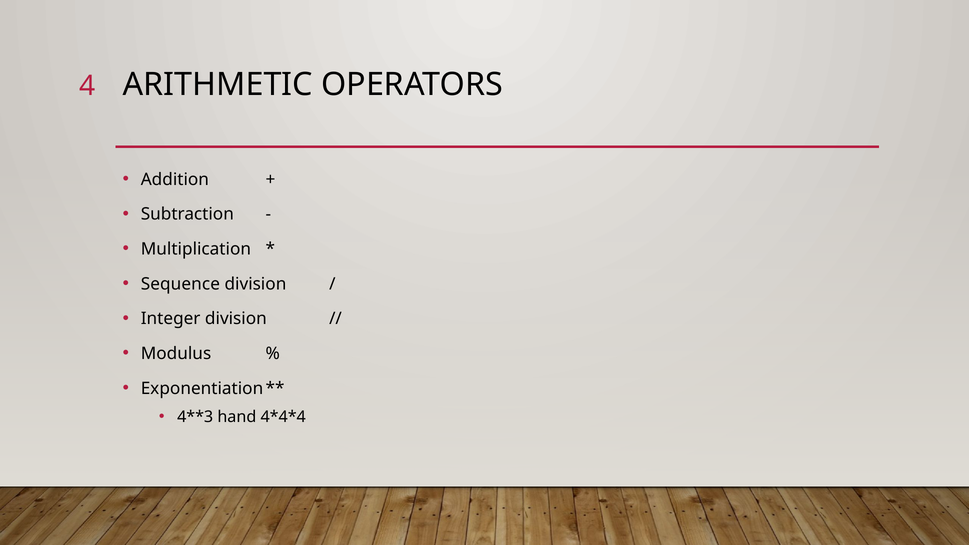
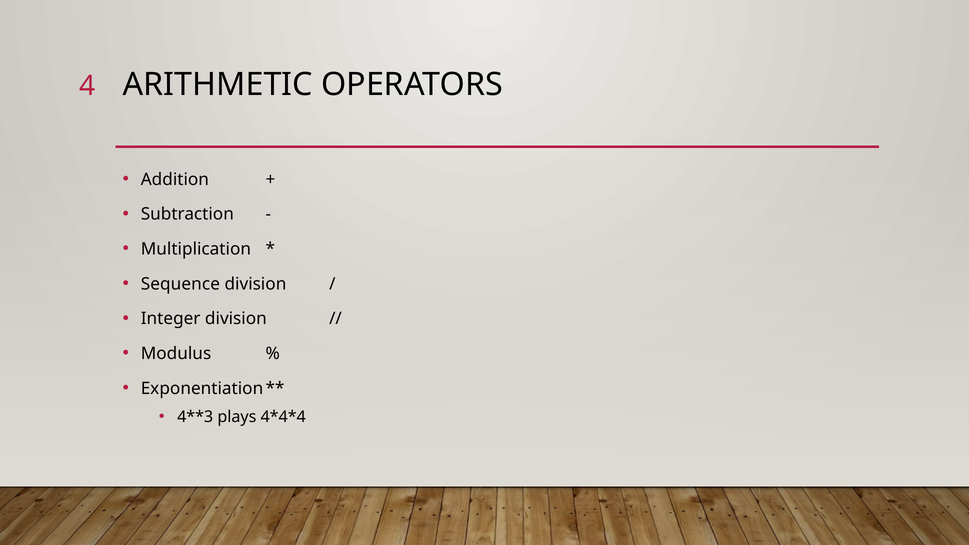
hand: hand -> plays (237, 417)
